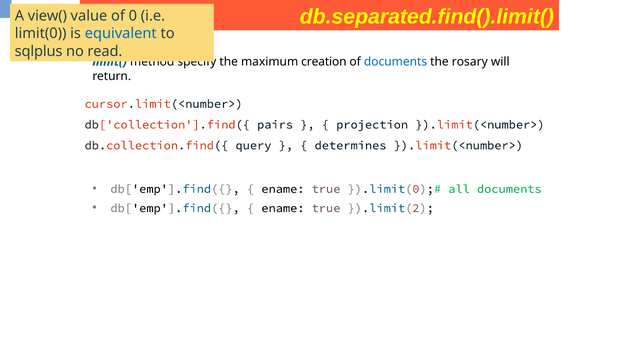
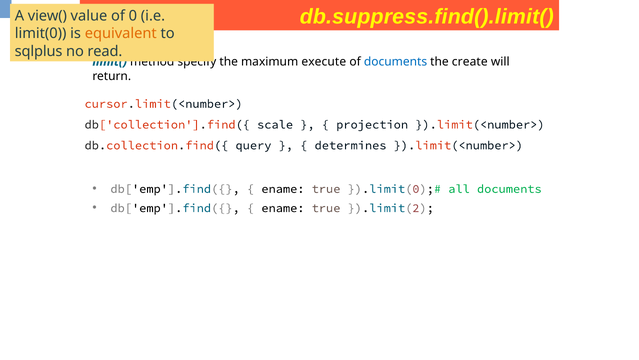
db.separated.find().limit(: db.separated.find().limit( -> db.suppress.find().limit( (427, 17)
equivalent colour: blue -> orange (121, 34)
creation: creation -> execute (324, 62)
rosary: rosary -> create (470, 62)
pairs: pairs -> scale (275, 124)
